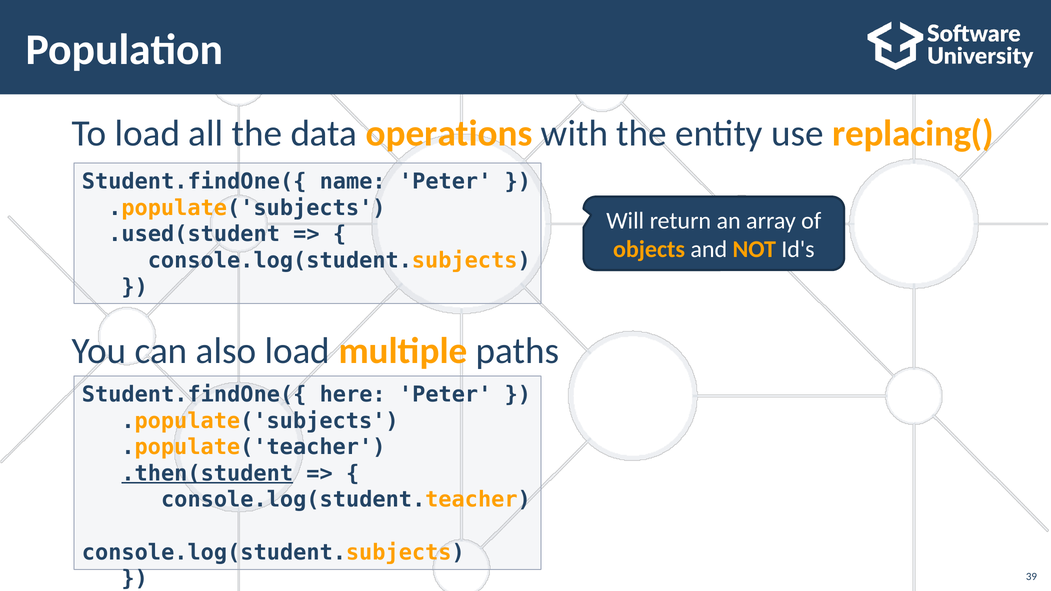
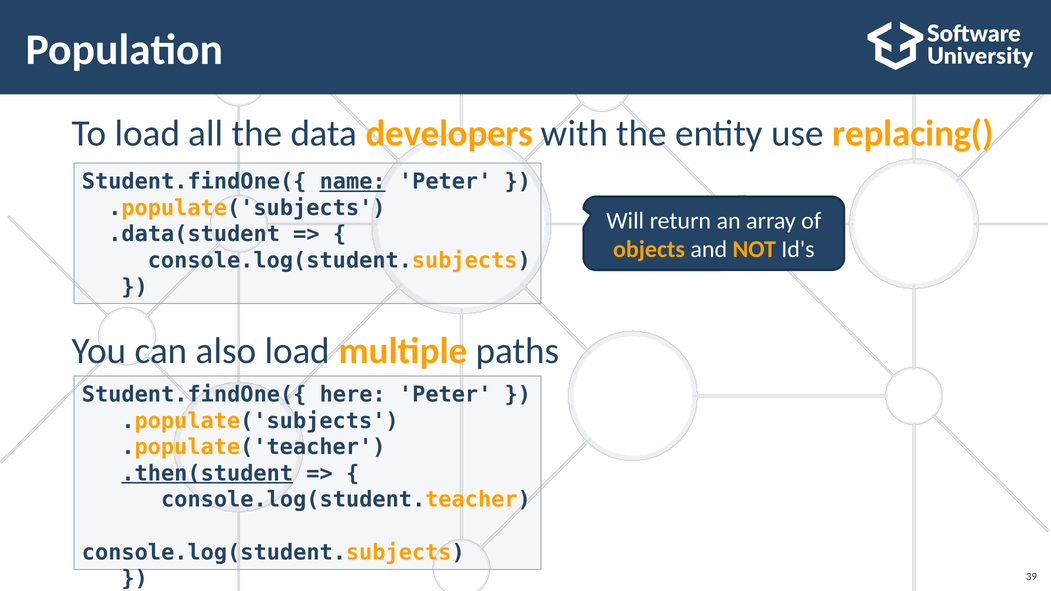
operations: operations -> developers (449, 133)
name underline: none -> present (353, 182)
.used(student: .used(student -> .data(student (194, 234)
